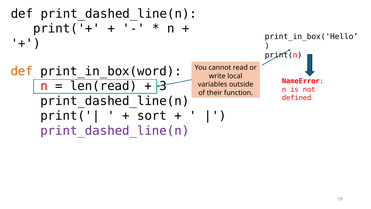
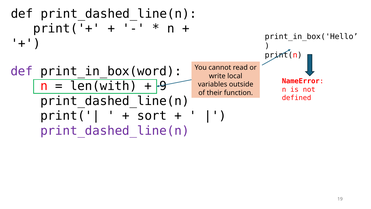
def colour: orange -> purple (22, 71)
len(read: len(read -> len(with (104, 86)
3: 3 -> 9 (163, 86)
